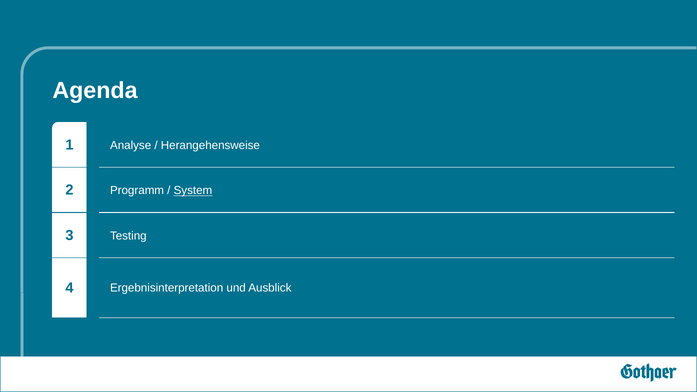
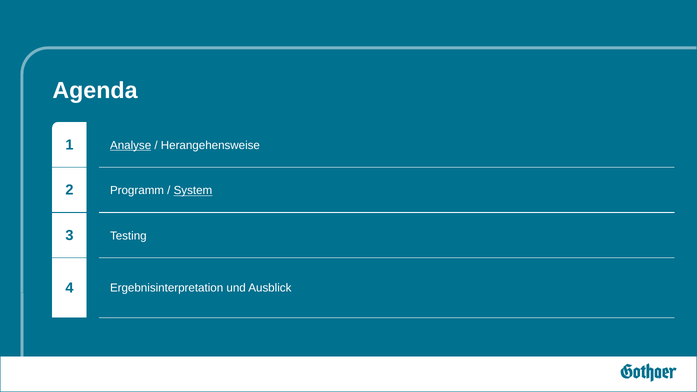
Analyse underline: none -> present (131, 145)
